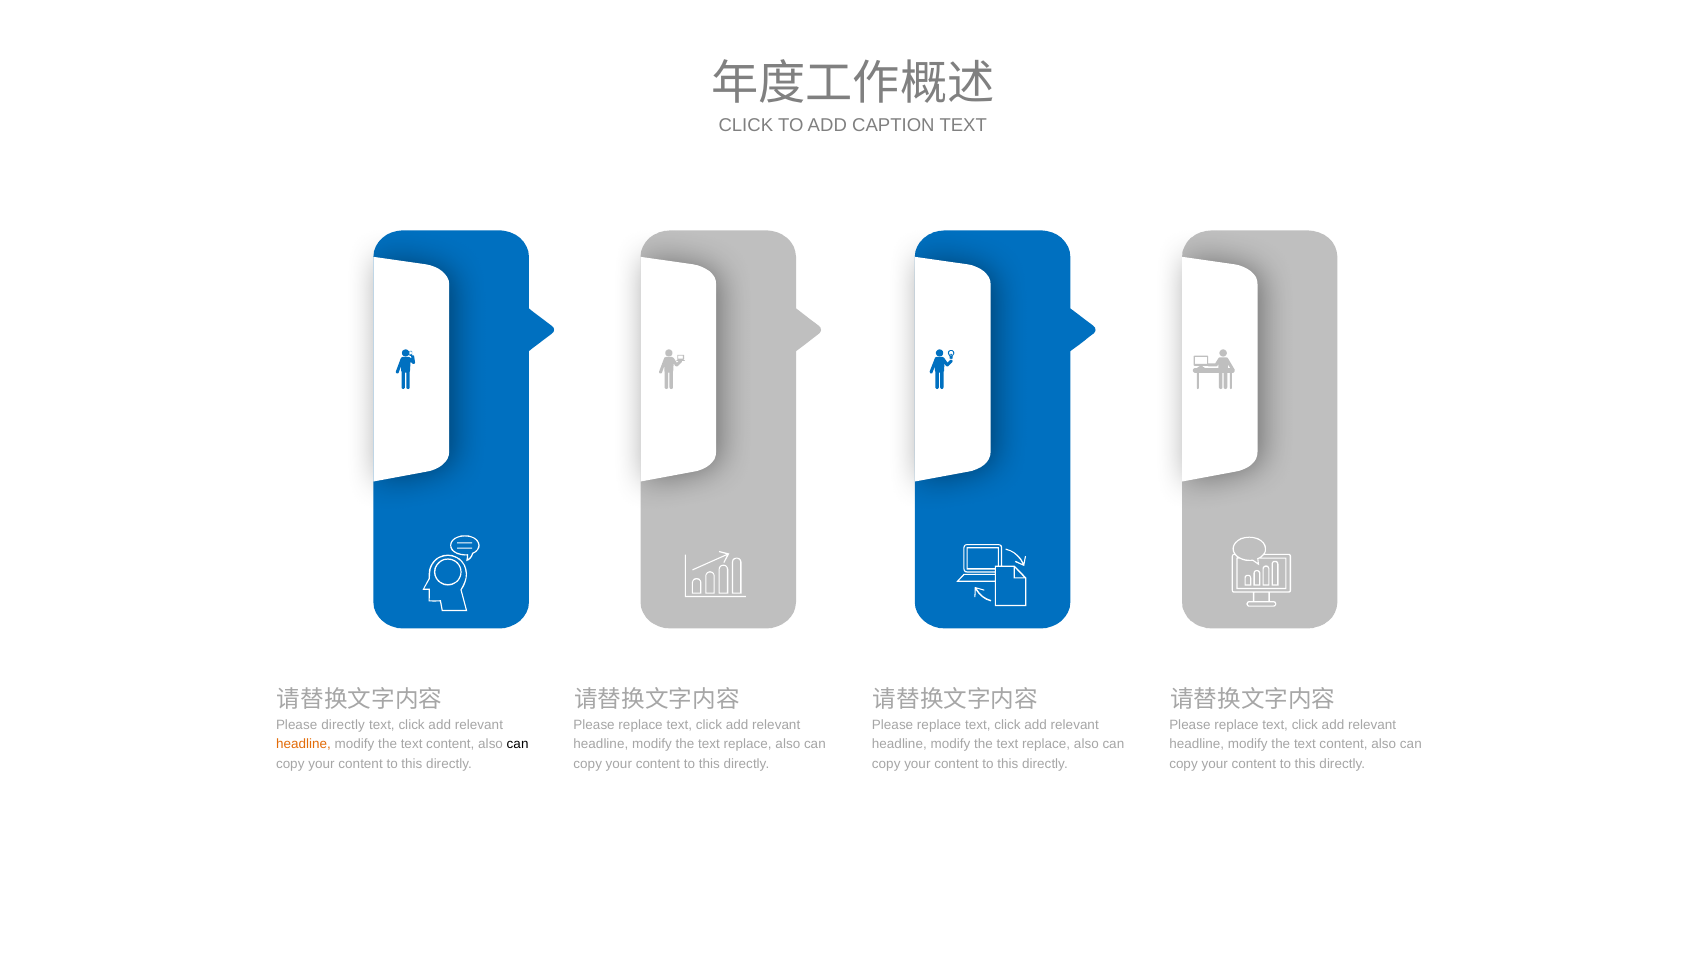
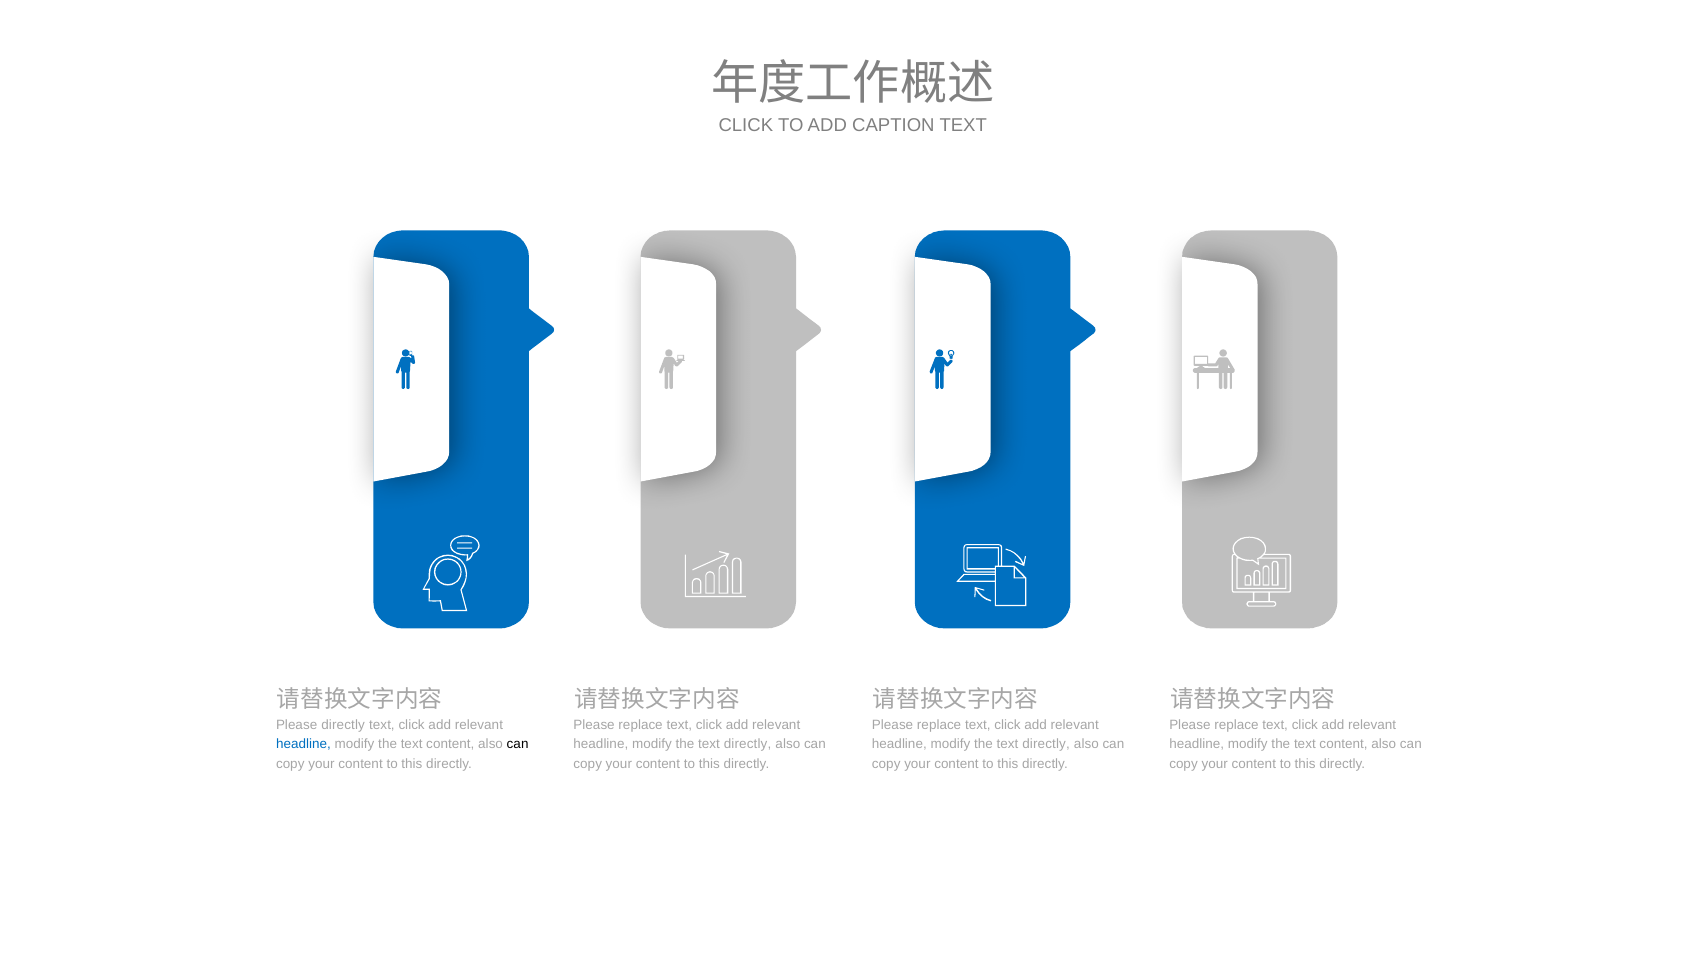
headline colour: orange -> blue (303, 744)
replace: replace -> directly (748, 744)
replace: replace -> directly (1046, 744)
